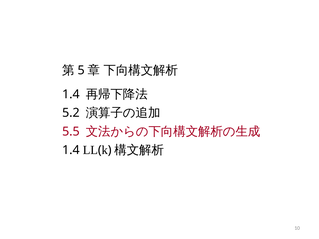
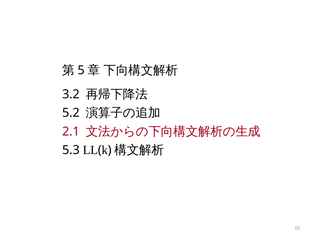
1.4: 1.4 -> 3.2 (71, 94)
5.5: 5.5 -> 2.1 (71, 132)
1.4: 1.4 -> 5.3 (71, 150)
